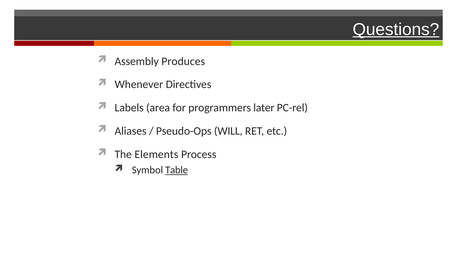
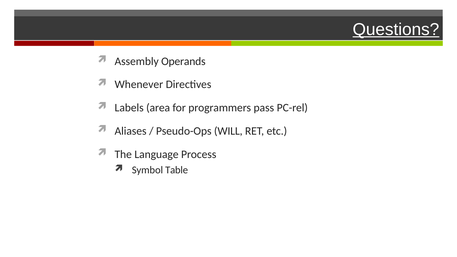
Produces: Produces -> Operands (183, 61)
later: later -> pass (264, 108)
Elements: Elements -> Language (156, 154)
Table underline: present -> none (177, 170)
